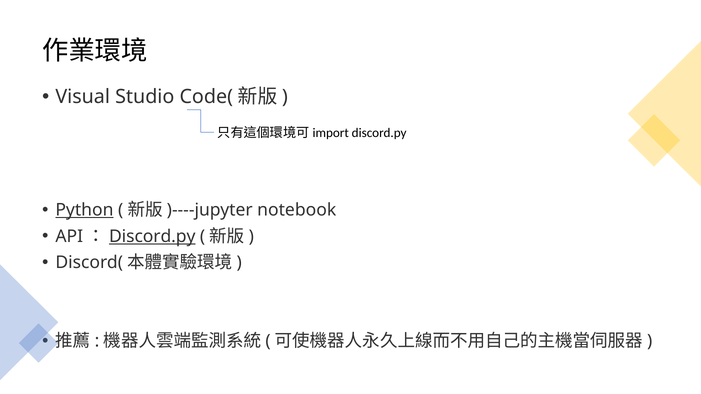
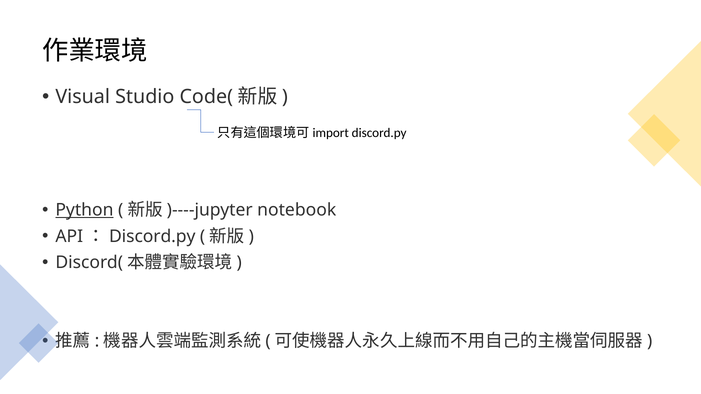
Discord.py underline: present -> none (152, 236)
